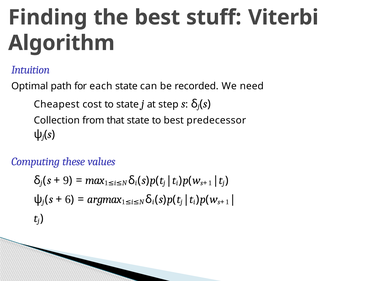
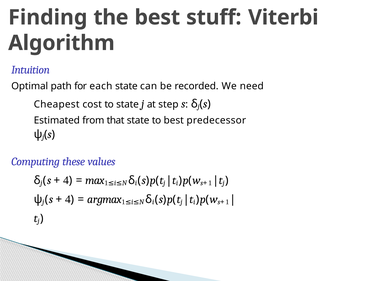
Collection: Collection -> Estimated (57, 120)
9: 9 -> 4 (66, 181)
6: 6 -> 4 (68, 200)
